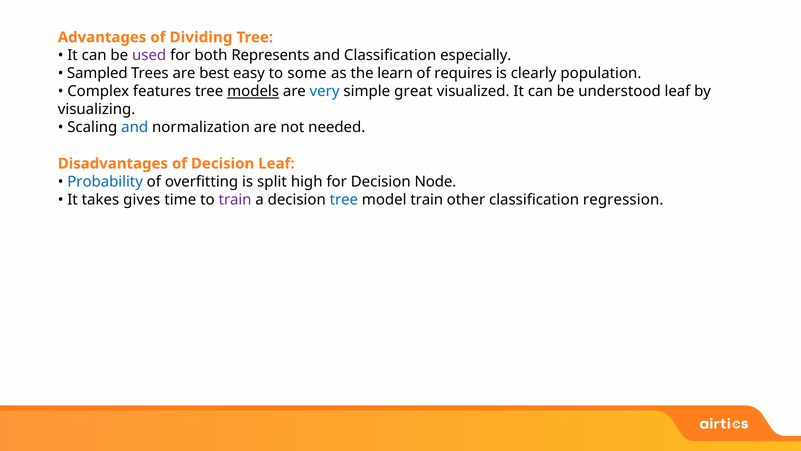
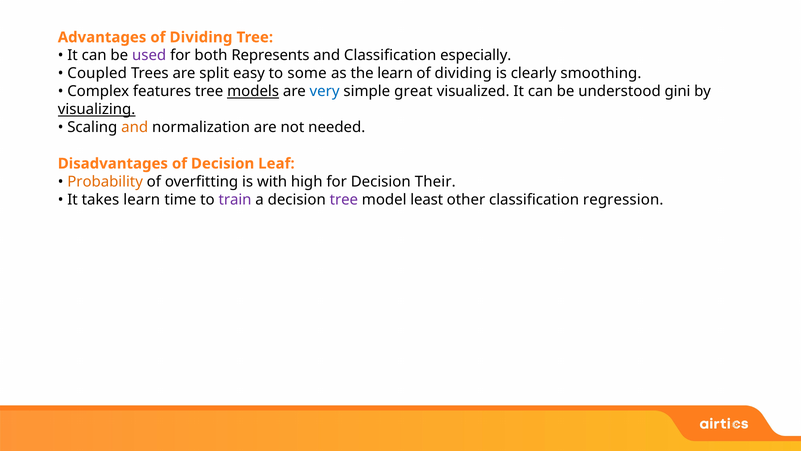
Sampled: Sampled -> Coupled (97, 73)
best: best -> split (214, 73)
requires: requires -> dividing (463, 73)
population: population -> smoothing (601, 73)
understood leaf: leaf -> gini (678, 91)
visualizing underline: none -> present (97, 109)
and colour: blue -> orange (135, 127)
Probability colour: blue -> orange (105, 181)
split: split -> with (272, 181)
Node: Node -> Their (435, 181)
takes gives: gives -> learn (142, 199)
tree colour: blue -> purple (344, 199)
model train: train -> least (427, 199)
